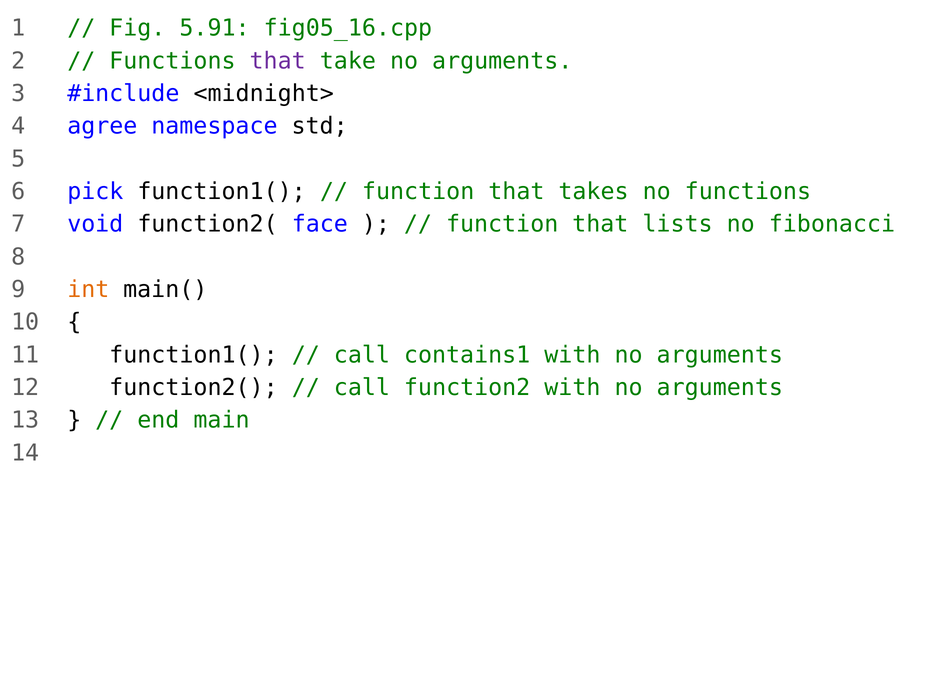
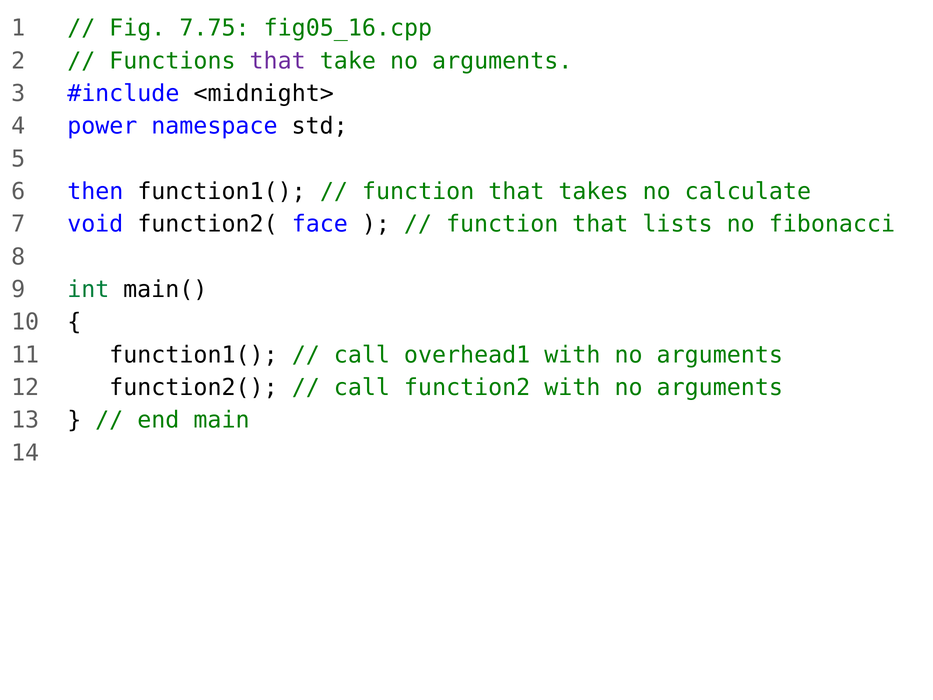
5.91: 5.91 -> 7.75 (215, 28)
agree: agree -> power (102, 126)
pick: pick -> then (95, 192)
no functions: functions -> calculate (748, 192)
int colour: orange -> green (88, 290)
contains1: contains1 -> overhead1 (467, 355)
